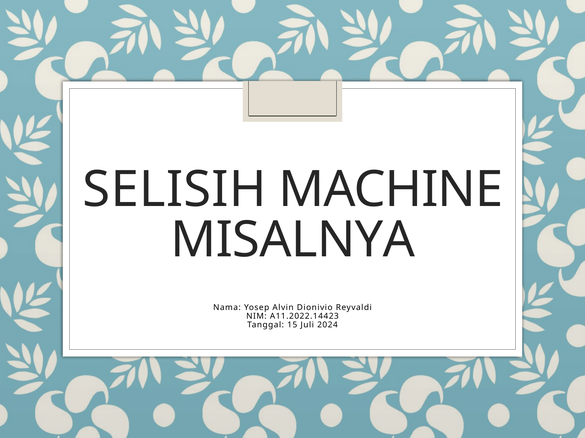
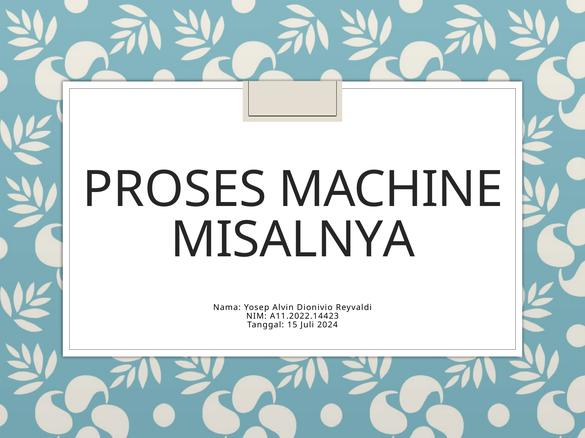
SELISIH: SELISIH -> PROSES (175, 190)
